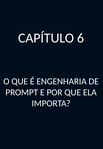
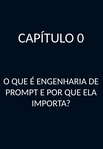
6: 6 -> 0 (81, 38)
